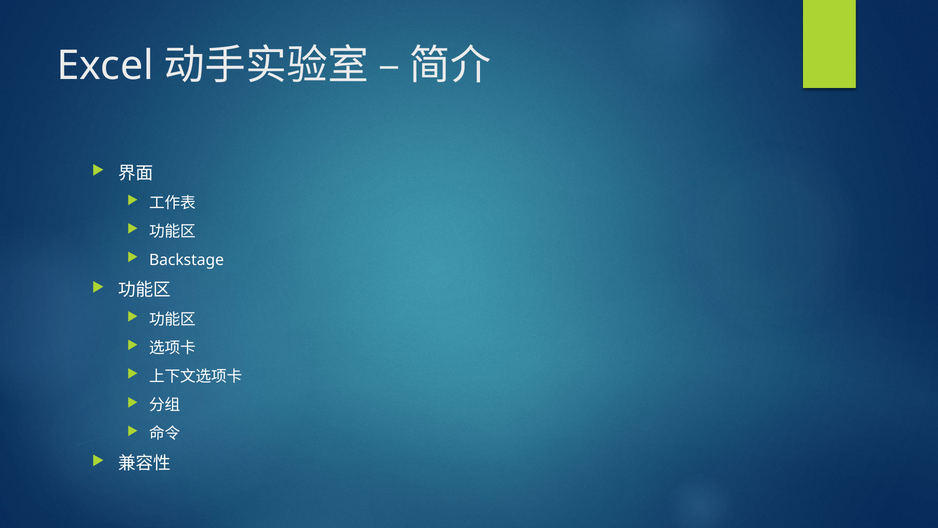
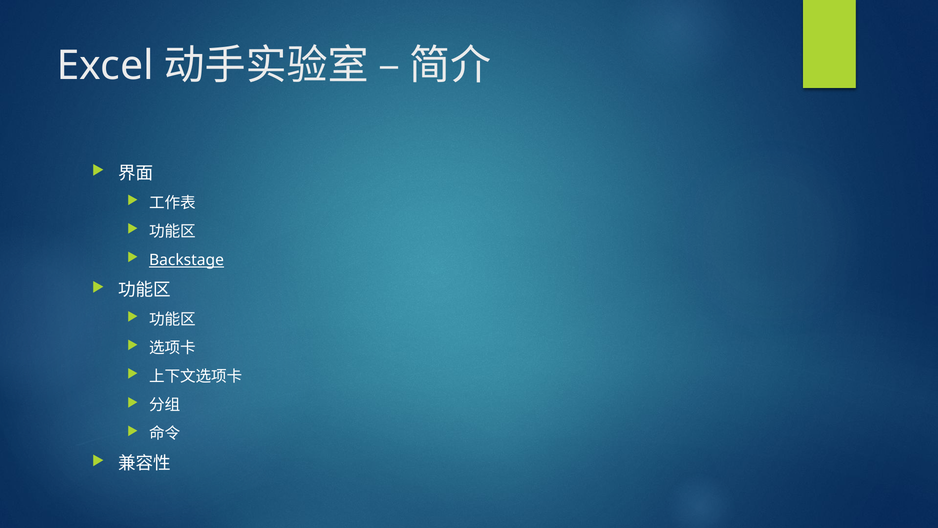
Backstage underline: none -> present (187, 260)
